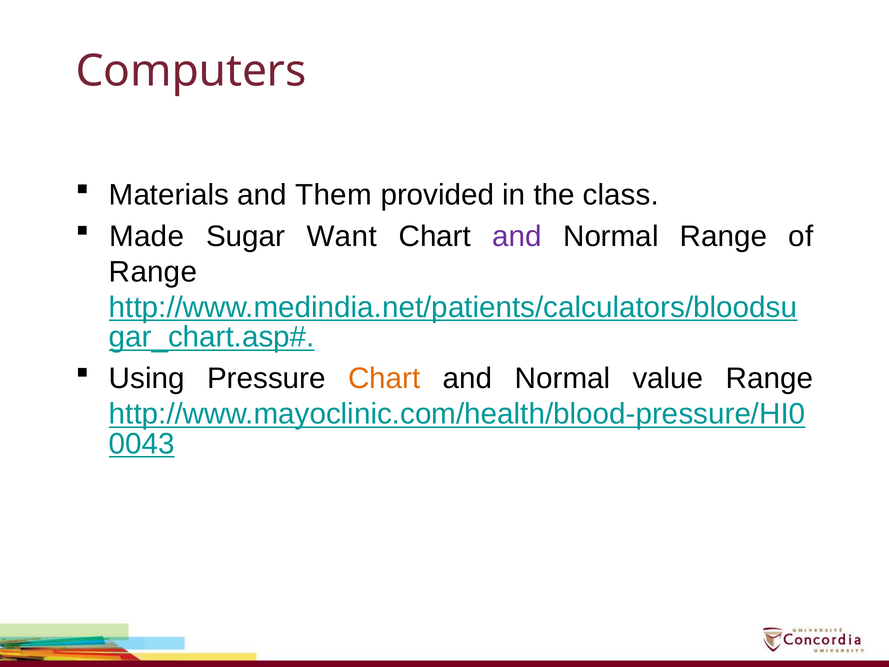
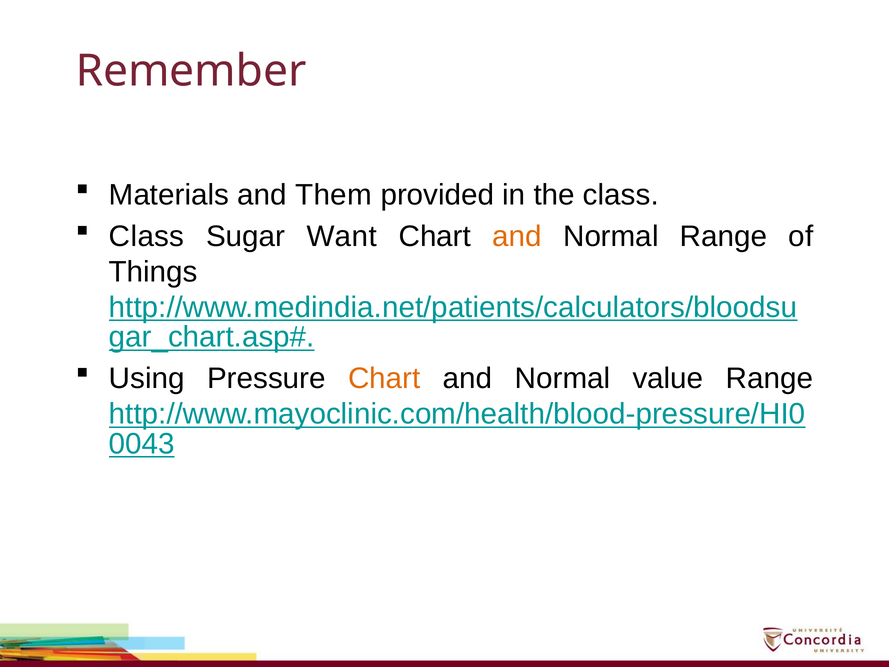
Computers: Computers -> Remember (191, 71)
Made: Made -> Class (147, 236)
and colour: purple -> orange (517, 236)
Range: Range -> Things (153, 272)
